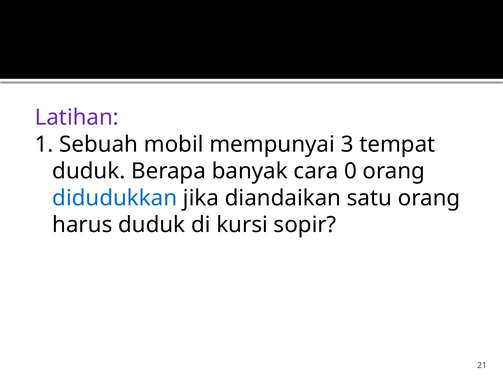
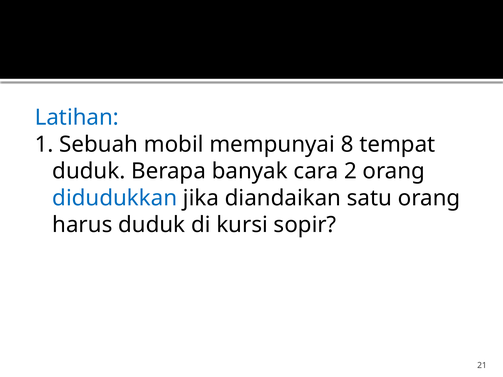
Latihan colour: purple -> blue (77, 118)
3: 3 -> 8 (347, 144)
0: 0 -> 2 (350, 171)
